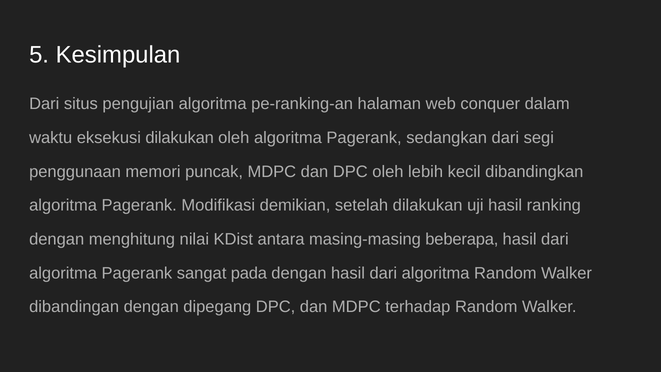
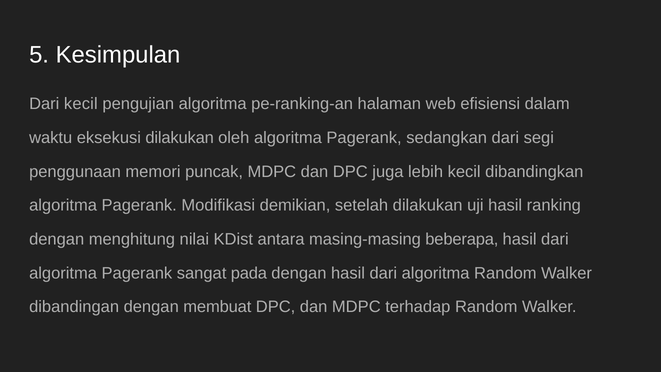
Dari situs: situs -> kecil (81, 104)
conquer: conquer -> efisiensi (490, 104)
DPC oleh: oleh -> juga (388, 172)
dipegang: dipegang -> membuat (217, 307)
